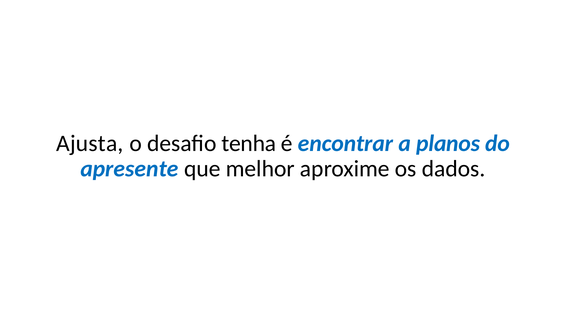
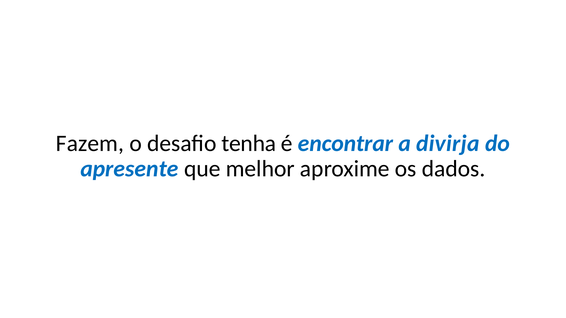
Ajusta: Ajusta -> Fazem (90, 144)
planos: planos -> divirja (448, 144)
